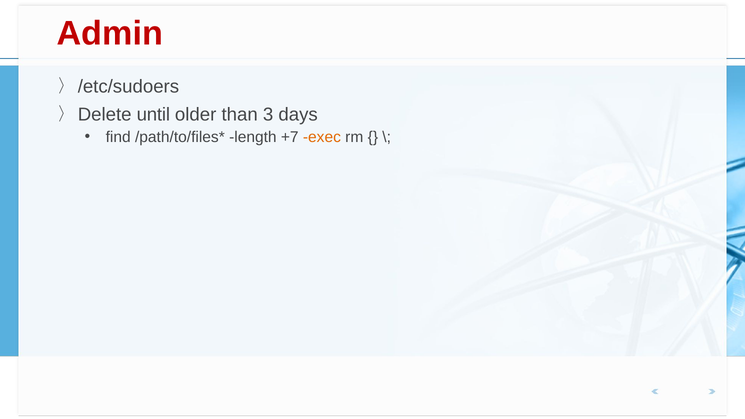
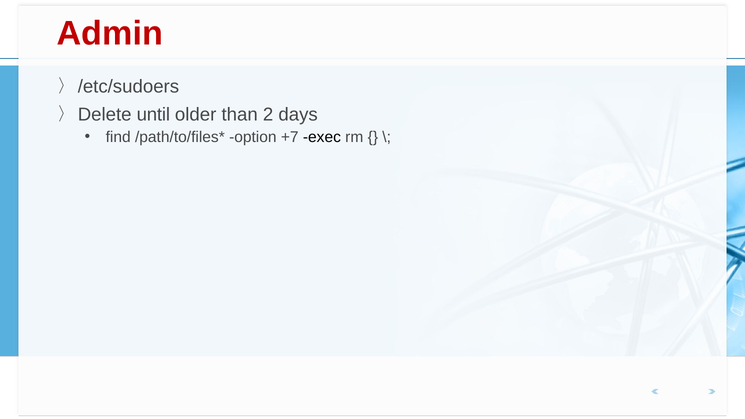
3: 3 -> 2 (268, 115)
length: length -> option (253, 137)
exec colour: orange -> black (322, 137)
